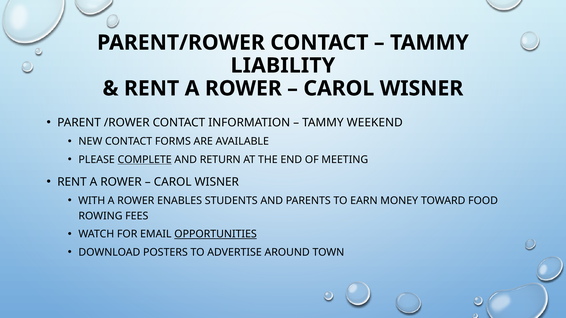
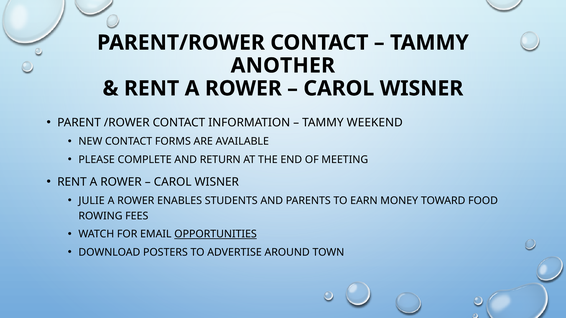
LIABILITY: LIABILITY -> ANOTHER (283, 66)
COMPLETE underline: present -> none (145, 160)
WITH: WITH -> JULIE (92, 201)
